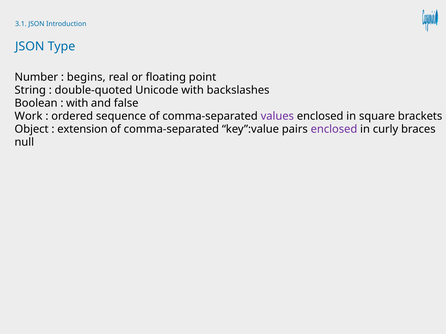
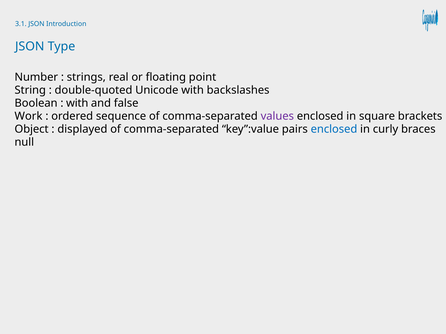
begins: begins -> strings (86, 77)
extension: extension -> displayed (82, 129)
enclosed colour: purple -> blue (334, 129)
